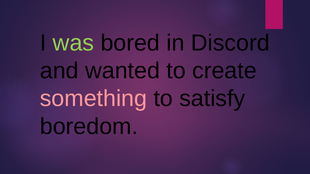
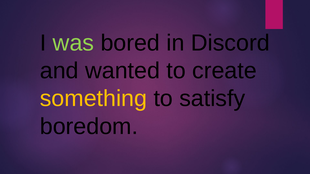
something colour: pink -> yellow (93, 99)
